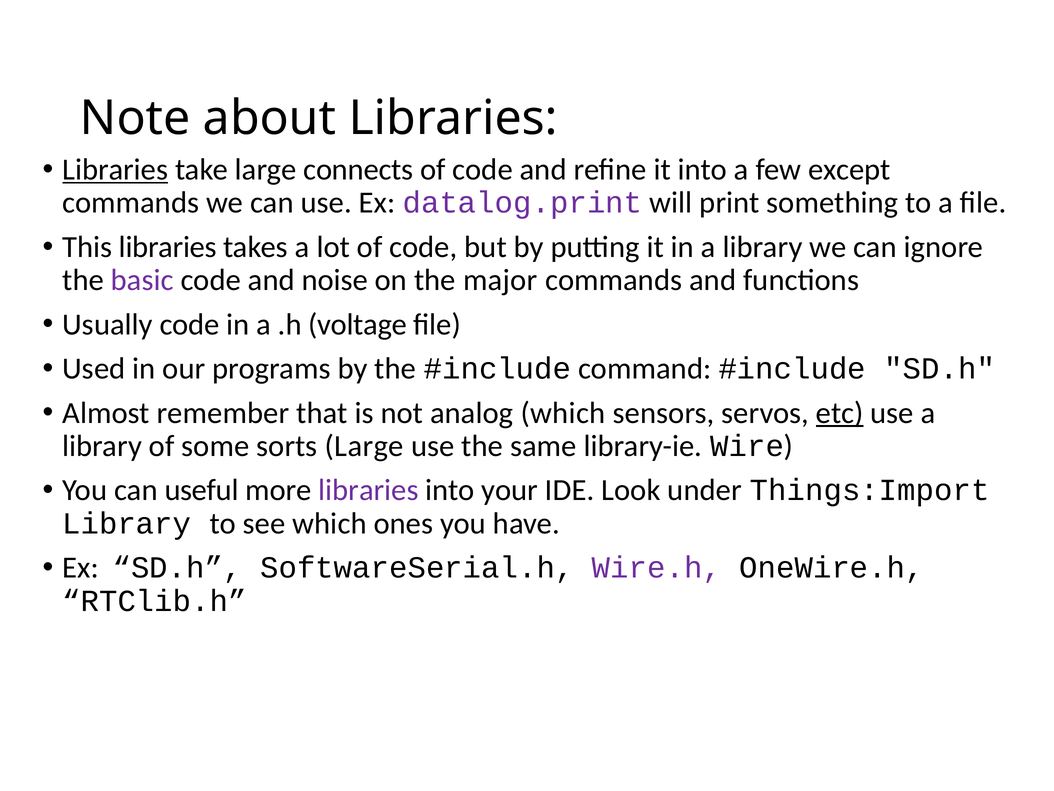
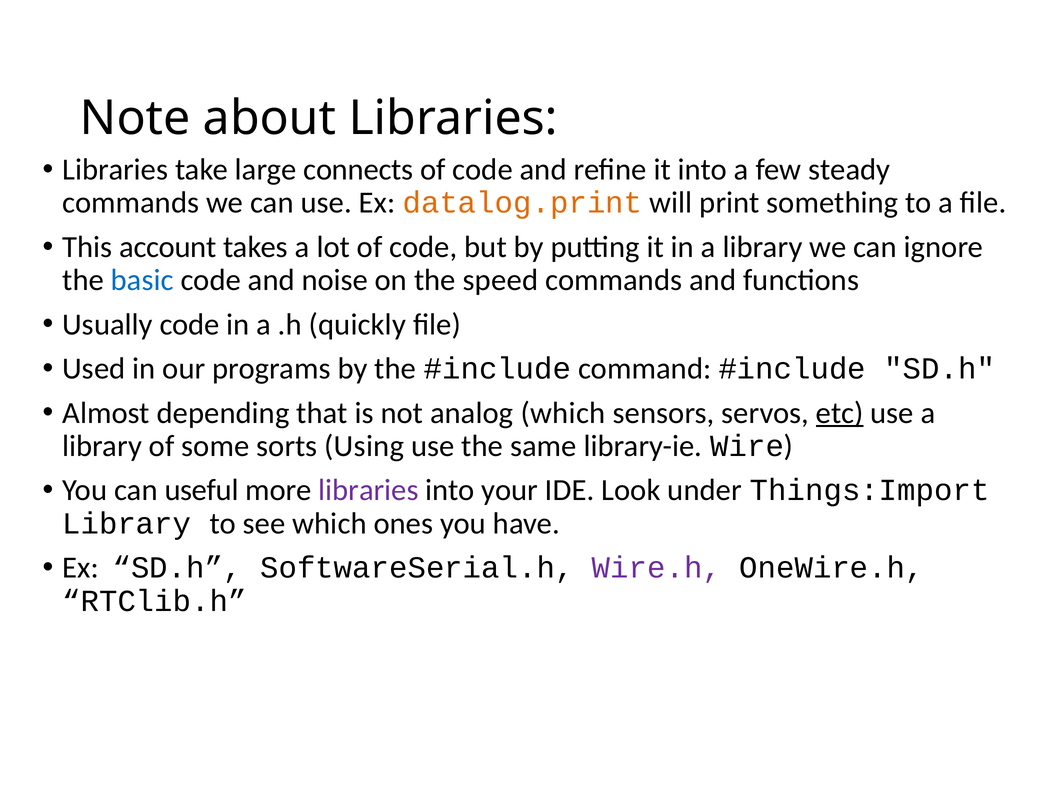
Libraries underline: present -> none (115, 170)
except: except -> steady (849, 170)
datalog.print colour: purple -> orange (522, 203)
This libraries: libraries -> account (168, 247)
basic colour: purple -> blue (142, 280)
major: major -> speed (500, 280)
voltage: voltage -> quickly (357, 324)
remember: remember -> depending (223, 413)
sorts Large: Large -> Using (364, 446)
